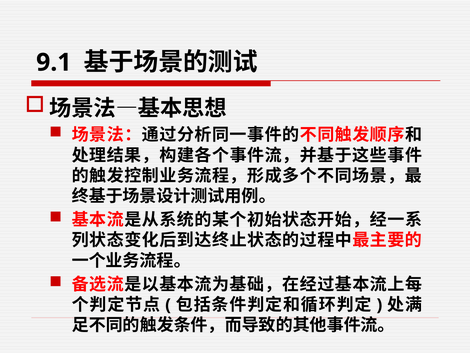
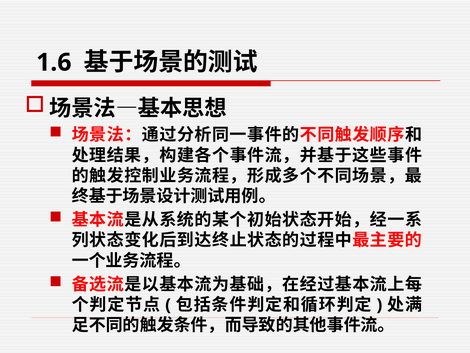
9.1: 9.1 -> 1.6 (54, 62)
